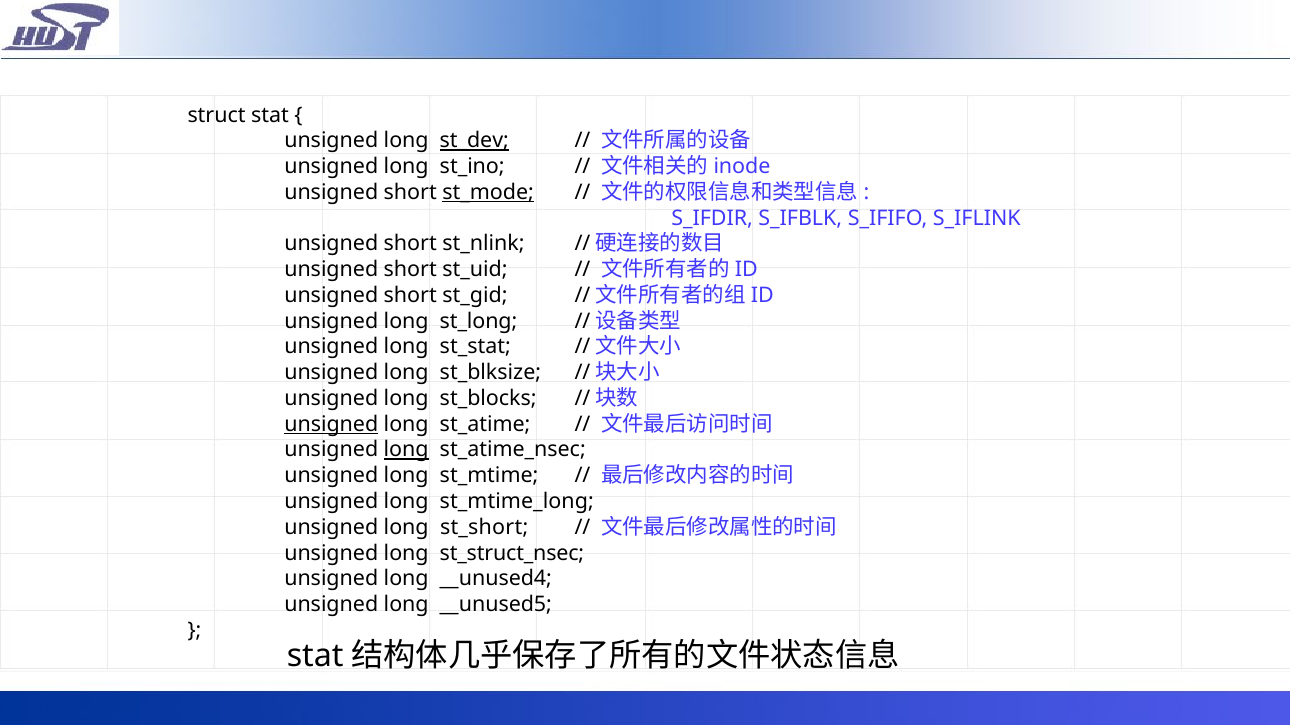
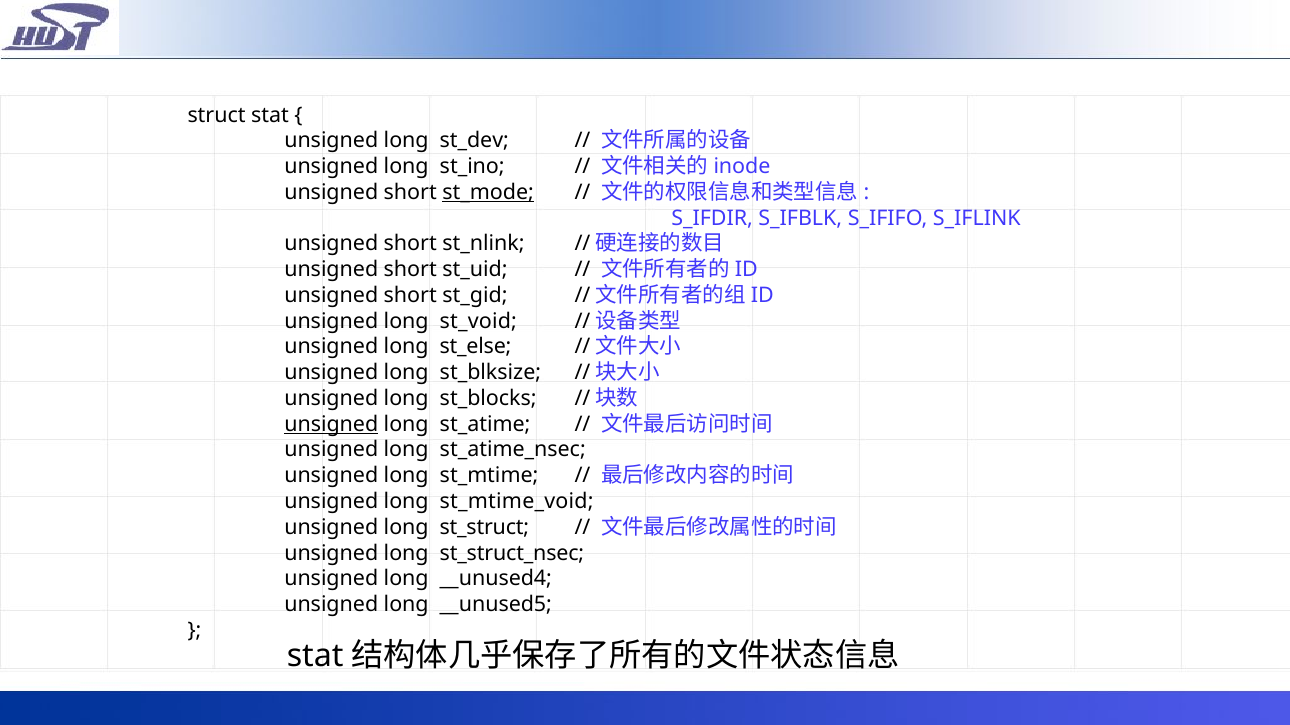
st_dev underline: present -> none (474, 141)
st_long: st_long -> st_void (478, 321)
st_stat: st_stat -> st_else (475, 347)
long underline: present -> none (406, 450)
st_mtime_long: st_mtime_long -> st_mtime_void (517, 502)
st_short: st_short -> st_struct (484, 528)
